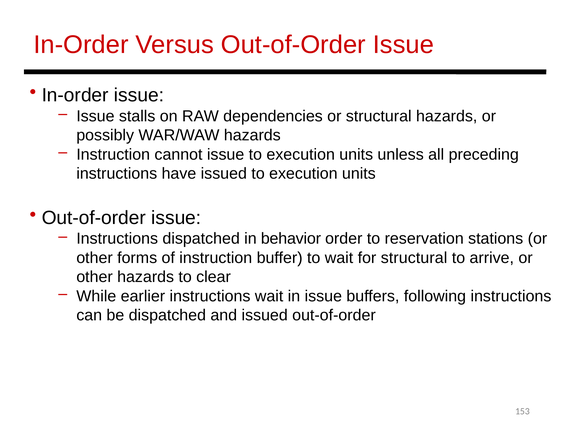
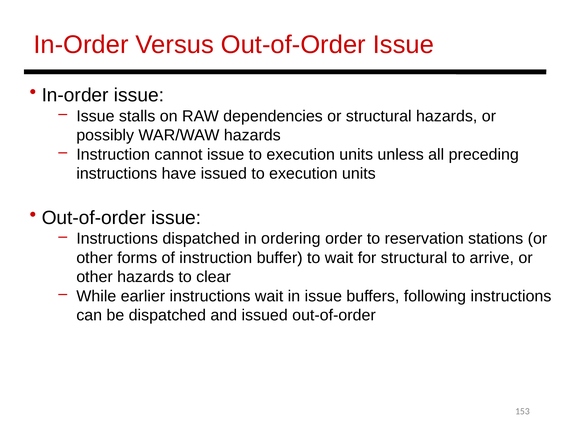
behavior: behavior -> ordering (291, 239)
